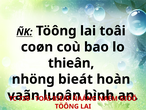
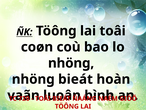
thieân: thieân -> nhöng (71, 63)
